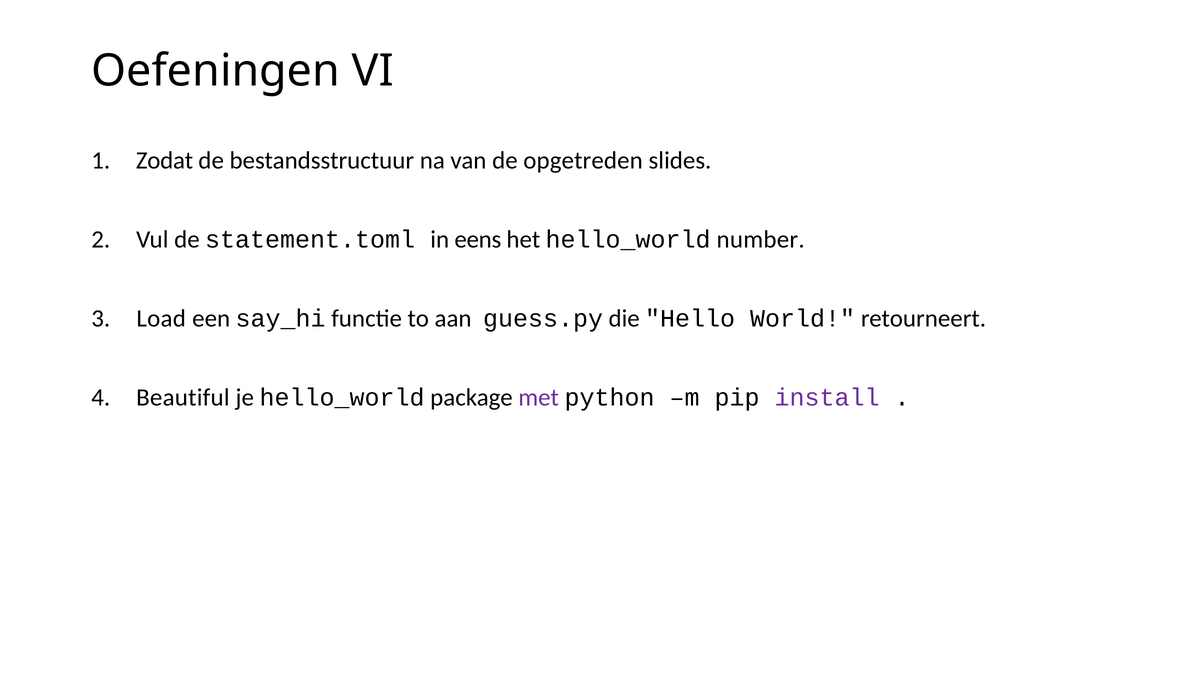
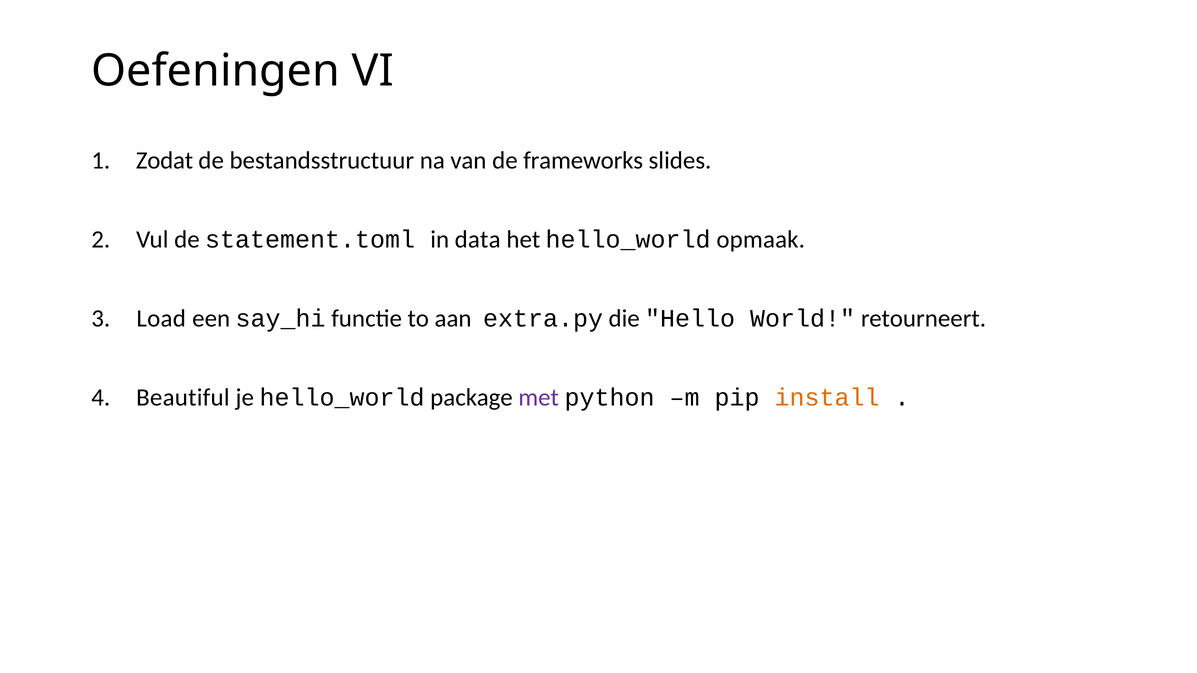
opgetreden: opgetreden -> frameworks (583, 161)
eens: eens -> data (478, 240)
number: number -> opmaak (761, 240)
guess.py: guess.py -> extra.py (543, 319)
install colour: purple -> orange (827, 397)
